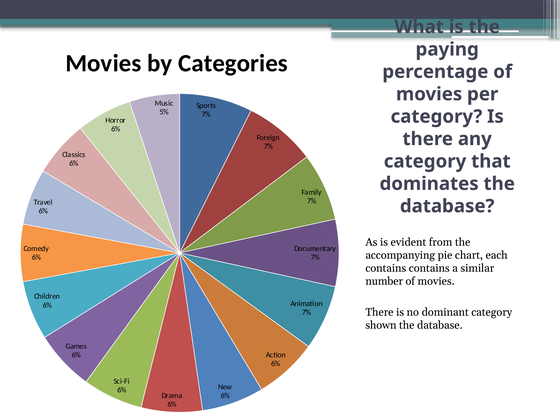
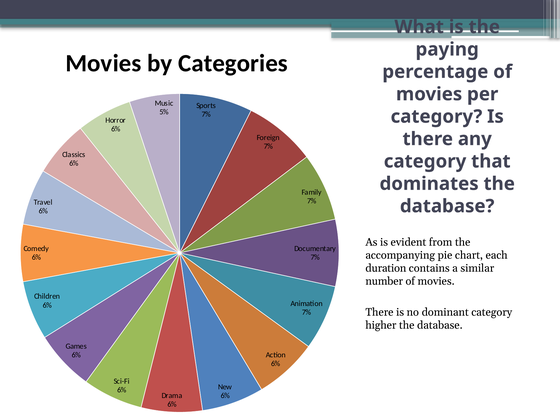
contains: contains -> duration (386, 268)
shown: shown -> higher (381, 325)
